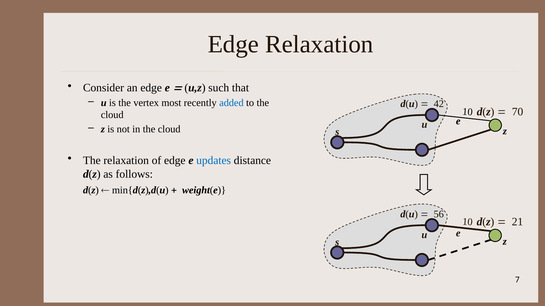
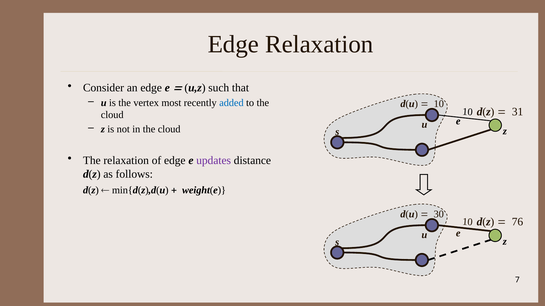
42: 42 -> 10 (439, 104)
70: 70 -> 31 (518, 112)
updates colour: blue -> purple (214, 161)
56: 56 -> 30 (439, 214)
21: 21 -> 76 (517, 222)
